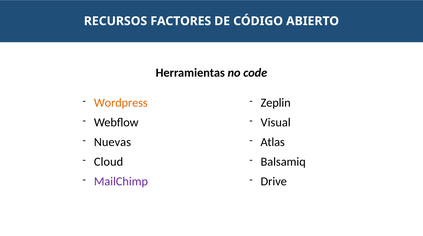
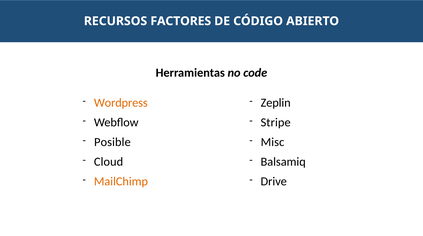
Visual: Visual -> Stripe (276, 123)
Nuevas: Nuevas -> Posible (112, 142)
Atlas: Atlas -> Misc (273, 142)
MailChimp colour: purple -> orange (121, 182)
